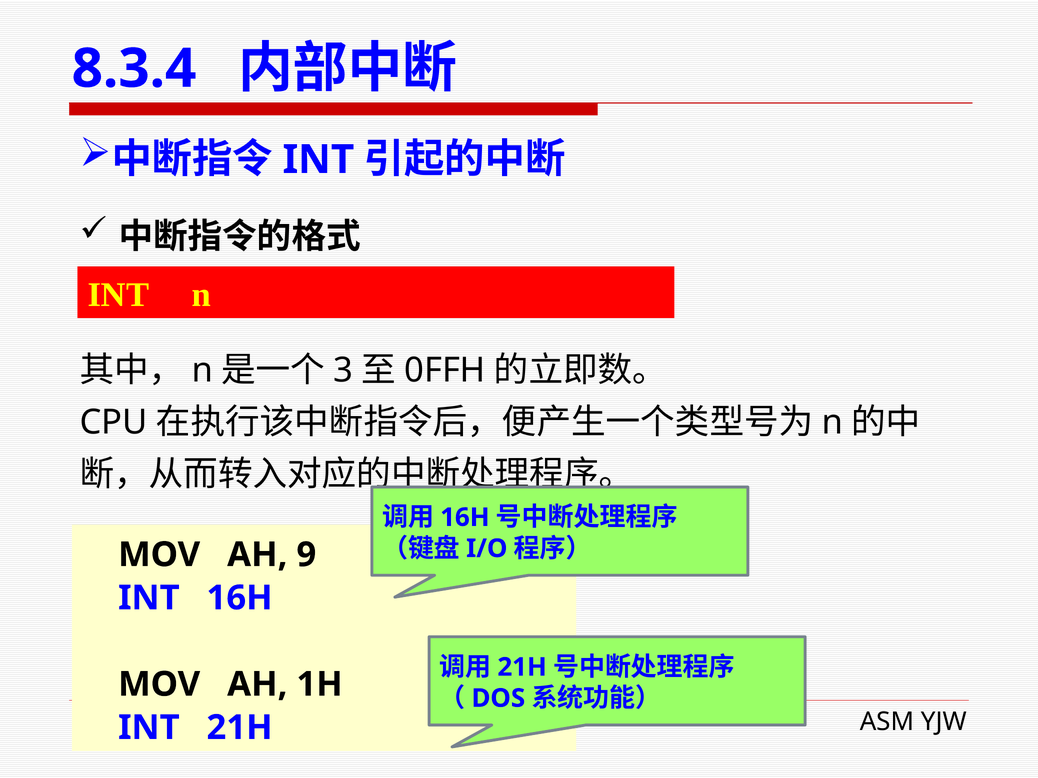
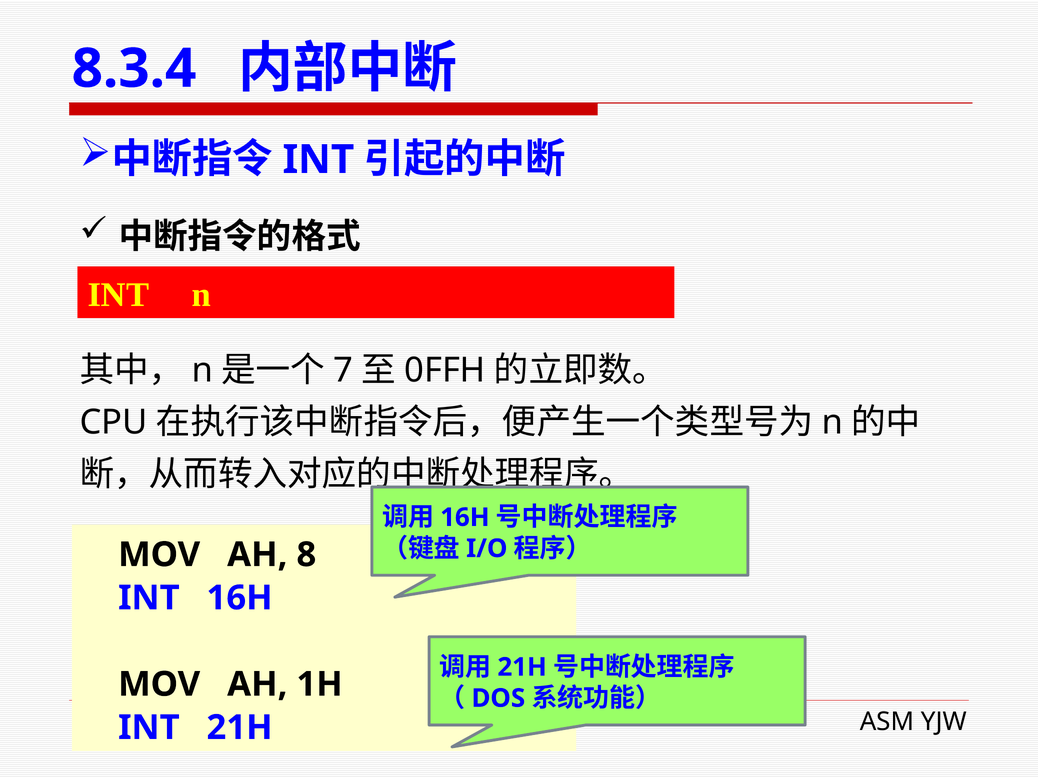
3: 3 -> 7 (343, 371)
9: 9 -> 8 (306, 555)
